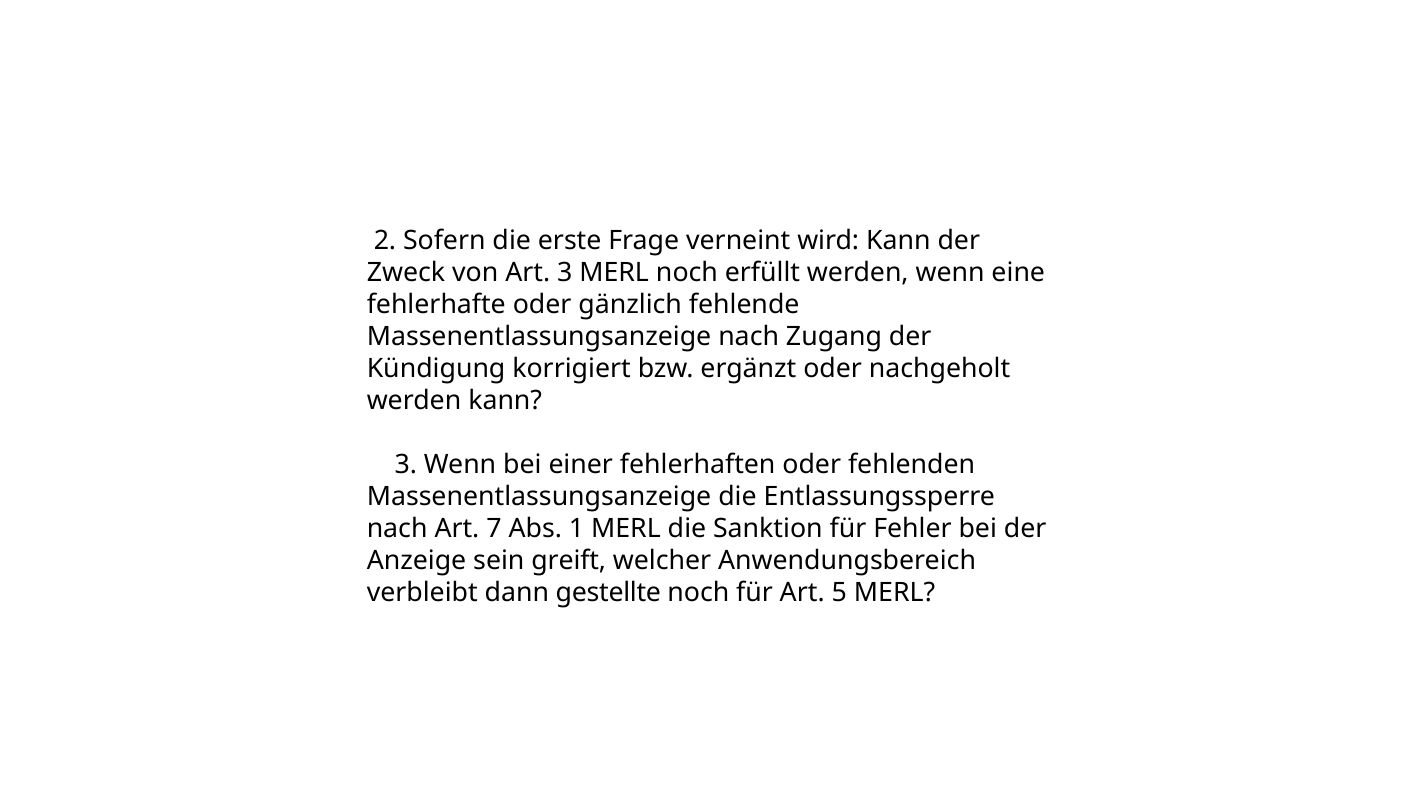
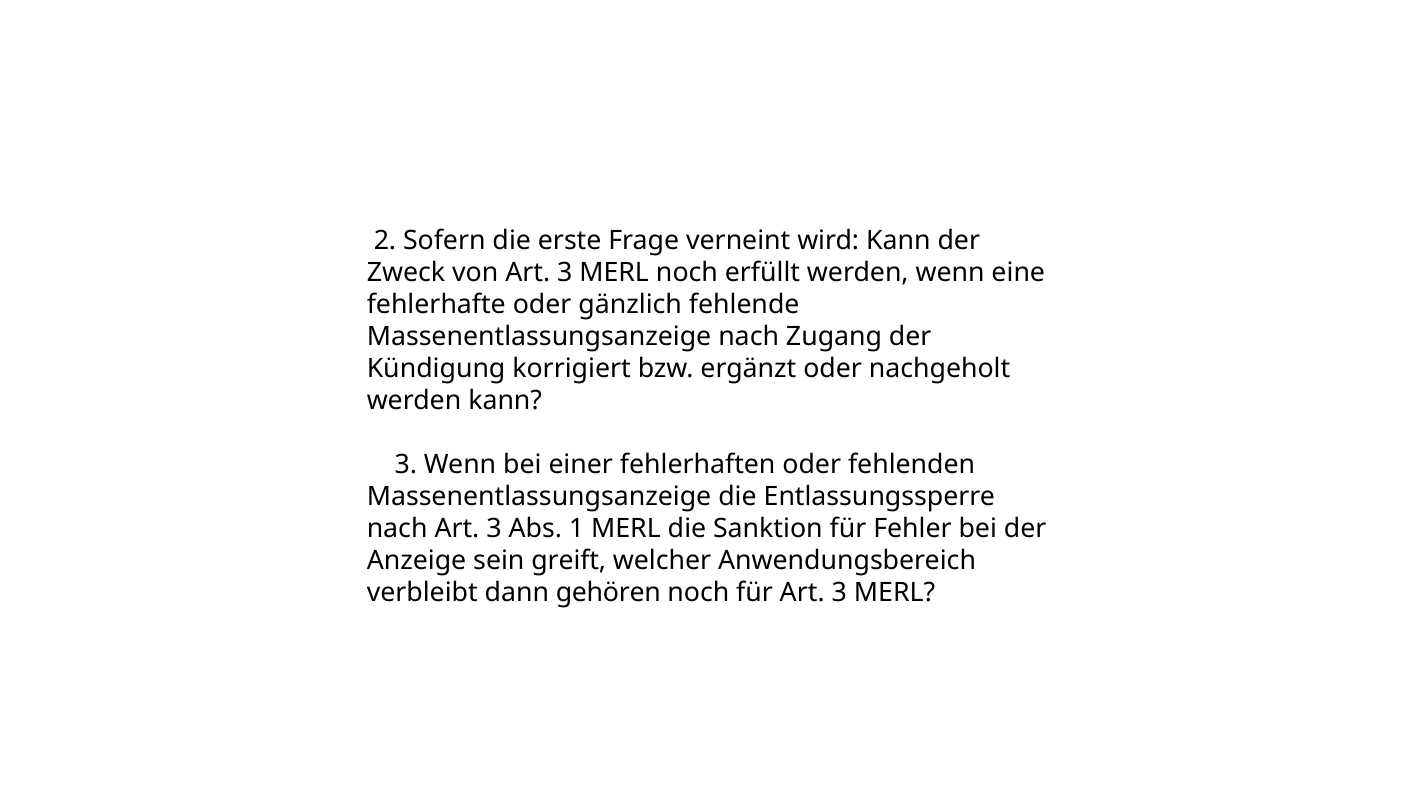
nach Art 7: 7 -> 3 (494, 529)
gestellte: gestellte -> gehören (608, 593)
für Art 5: 5 -> 3 (839, 593)
